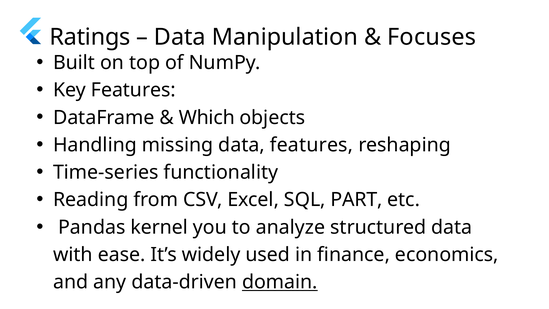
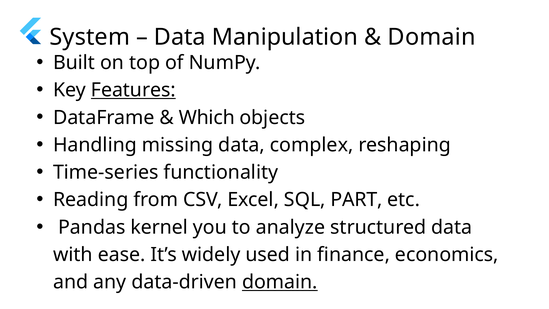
Ratings: Ratings -> System (90, 37)
Focuses: Focuses -> Domain (432, 37)
Features underline: none -> present (133, 90)
data features: features -> complex (312, 145)
